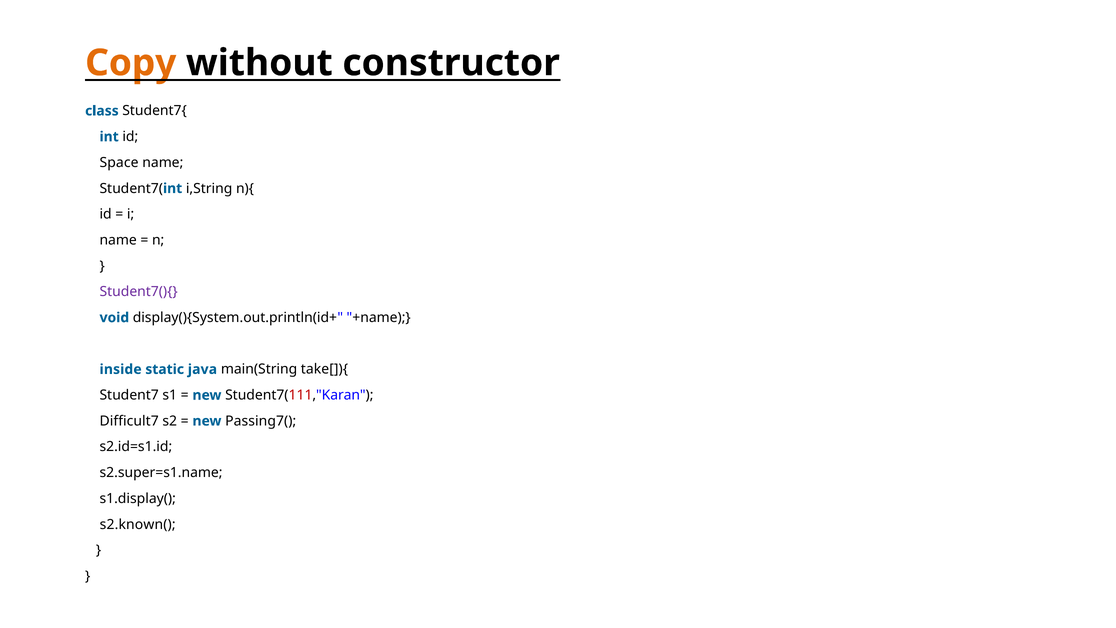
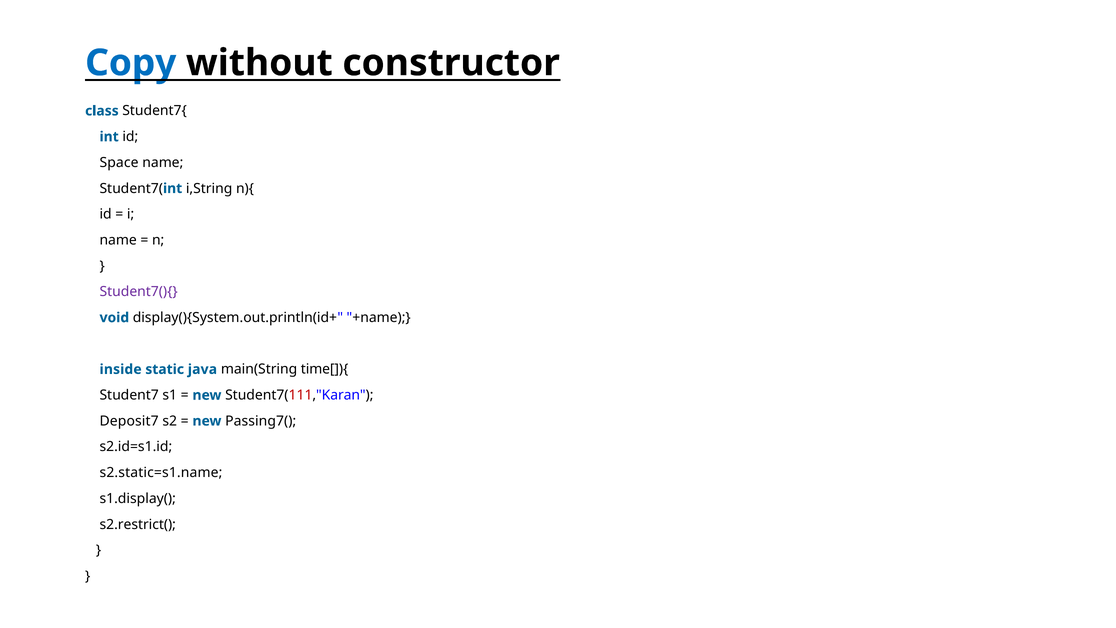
Copy colour: orange -> blue (131, 63)
take[]){: take[]){ -> time[]){ (325, 369)
Difficult7: Difficult7 -> Deposit7 (129, 421)
s2.super=s1.name: s2.super=s1.name -> s2.static=s1.name (161, 473)
s2.known(: s2.known( -> s2.restrict( (138, 524)
